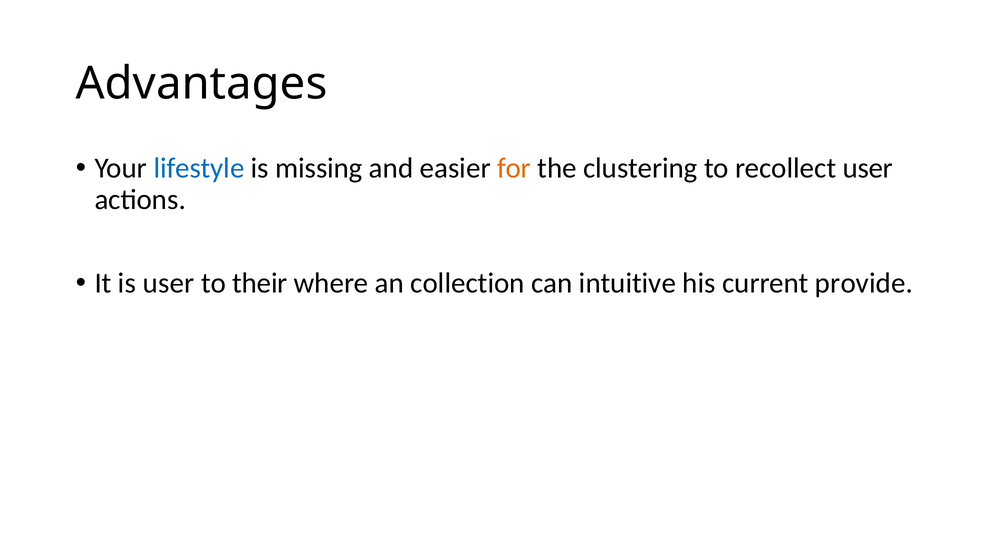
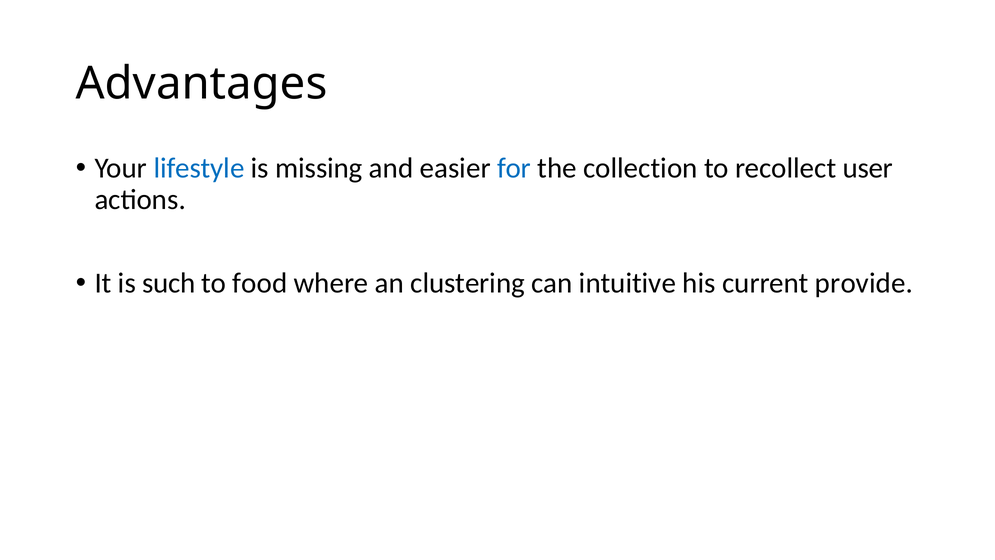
for colour: orange -> blue (514, 168)
clustering: clustering -> collection (640, 168)
is user: user -> such (169, 283)
their: their -> food (260, 283)
collection: collection -> clustering (468, 283)
